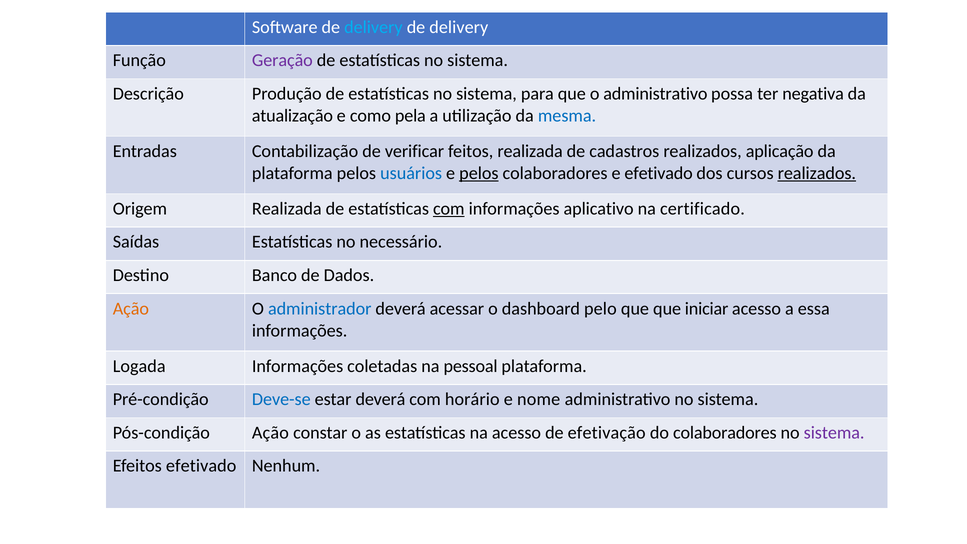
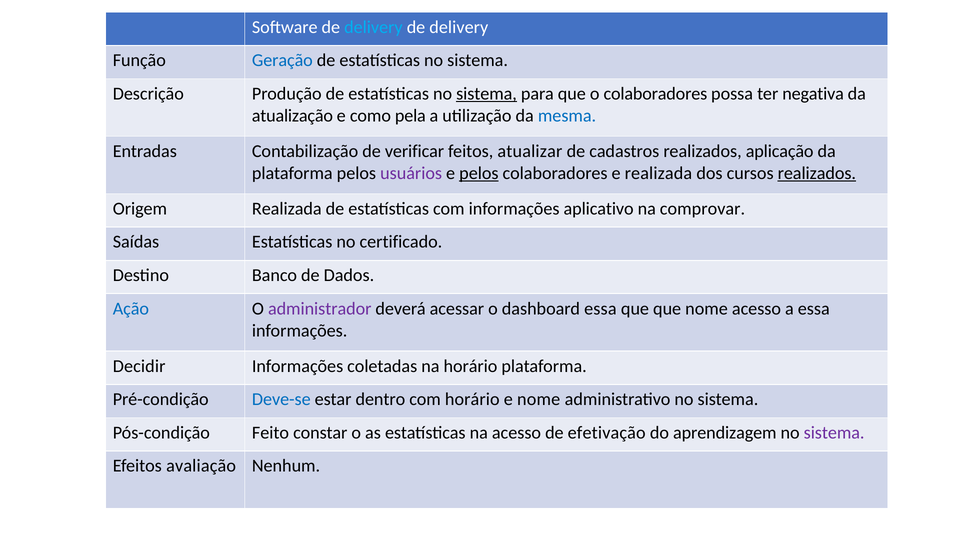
Geração colour: purple -> blue (282, 60)
sistema underline: none -> present (487, 94)
o administrativo: administrativo -> colaboradores (655, 94)
feitos realizada: realizada -> atualizar (530, 151)
usuários colour: blue -> purple (411, 173)
e efetivado: efetivado -> realizada (658, 173)
com underline: present -> none (449, 209)
certificado: certificado -> comprovar (703, 209)
necessário: necessário -> certificado (401, 242)
Ação colour: orange -> blue (131, 309)
administrador colour: blue -> purple (320, 309)
dashboard pelo: pelo -> essa (600, 309)
que iniciar: iniciar -> nome (707, 309)
Logada: Logada -> Decidir (139, 366)
na pessoal: pessoal -> horário (470, 366)
estar deverá: deverá -> dentro (380, 399)
Pós-condição Ação: Ação -> Feito (270, 433)
do colaboradores: colaboradores -> aprendizagem (725, 433)
Efeitos efetivado: efetivado -> avaliação (201, 466)
